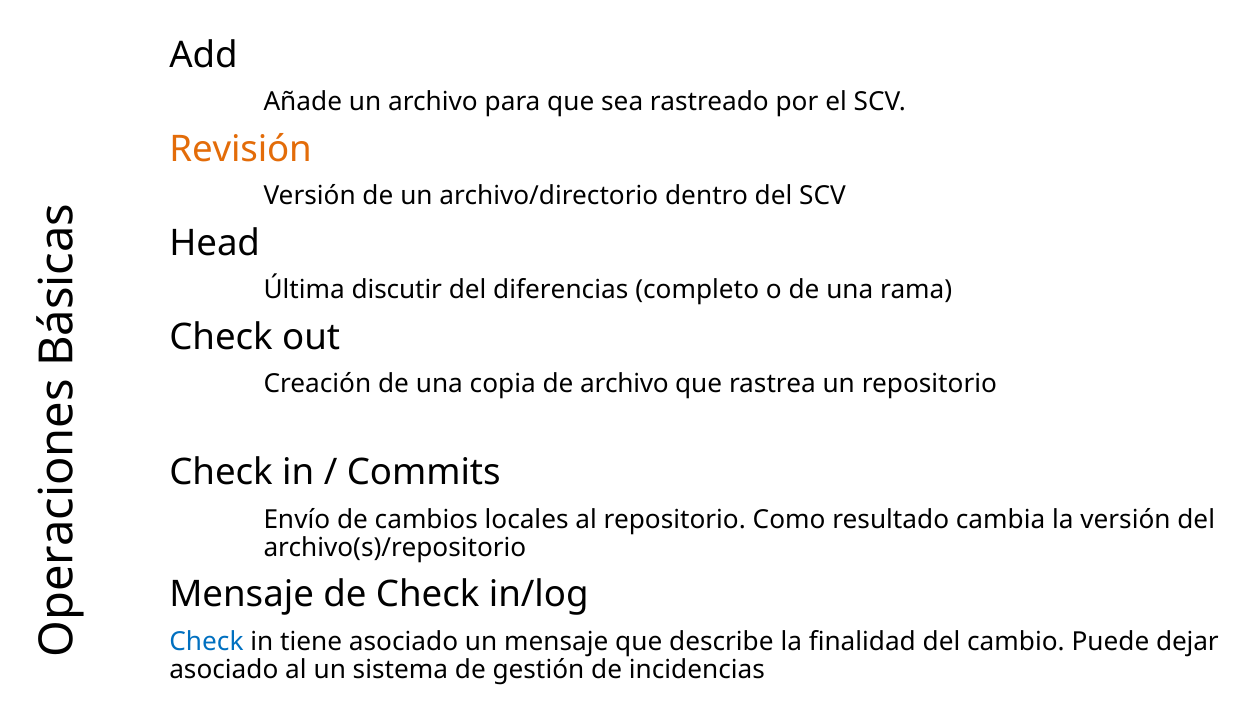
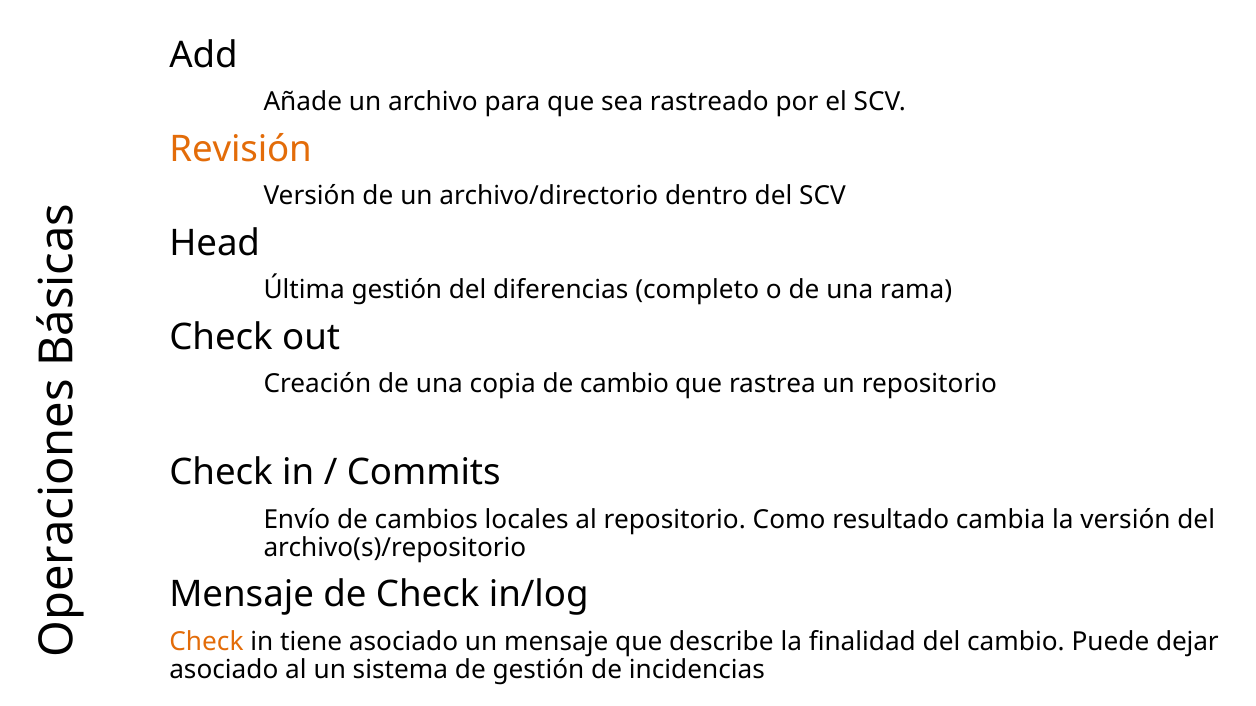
Última discutir: discutir -> gestión (397, 290)
de archivo: archivo -> cambio (624, 384)
Check colour: blue -> orange (206, 642)
